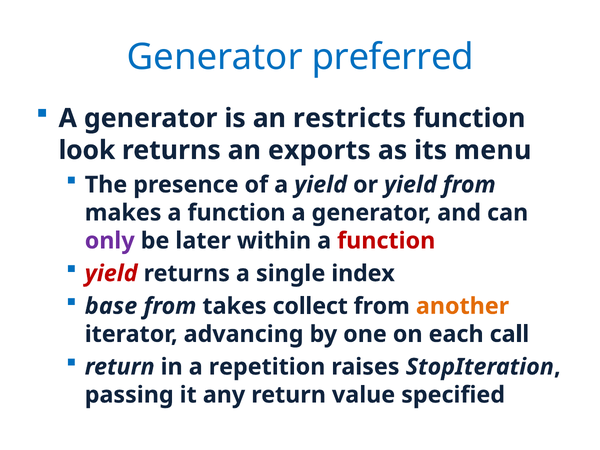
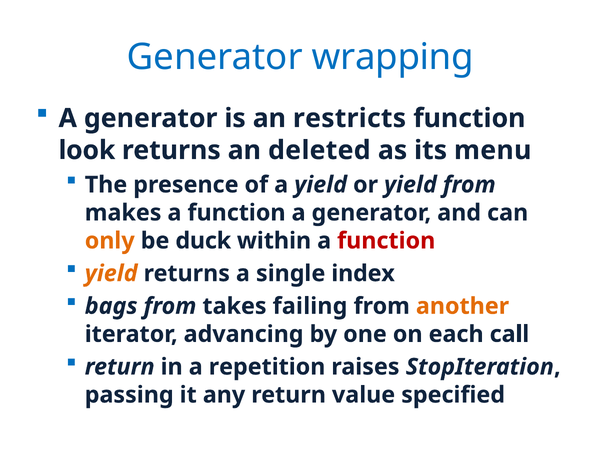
preferred: preferred -> wrapping (393, 57)
exports: exports -> deleted (319, 150)
only colour: purple -> orange (110, 241)
later: later -> duck (203, 241)
yield colour: red -> orange (111, 273)
base: base -> bags (111, 306)
collect: collect -> failing (310, 306)
